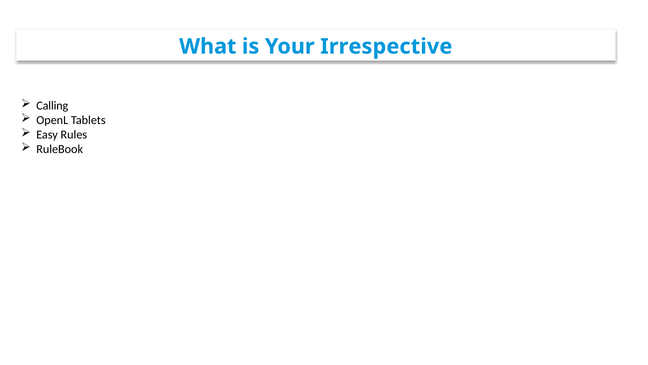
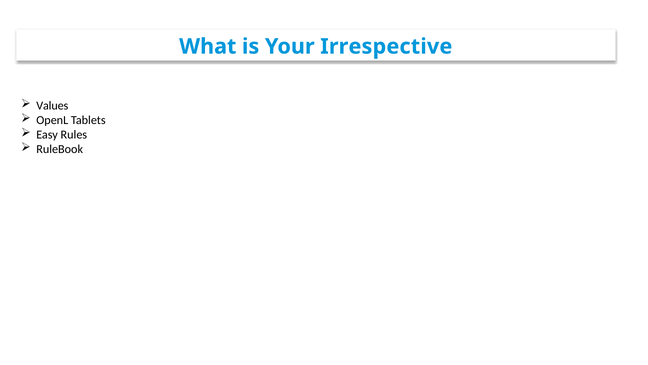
Calling: Calling -> Values (52, 105)
